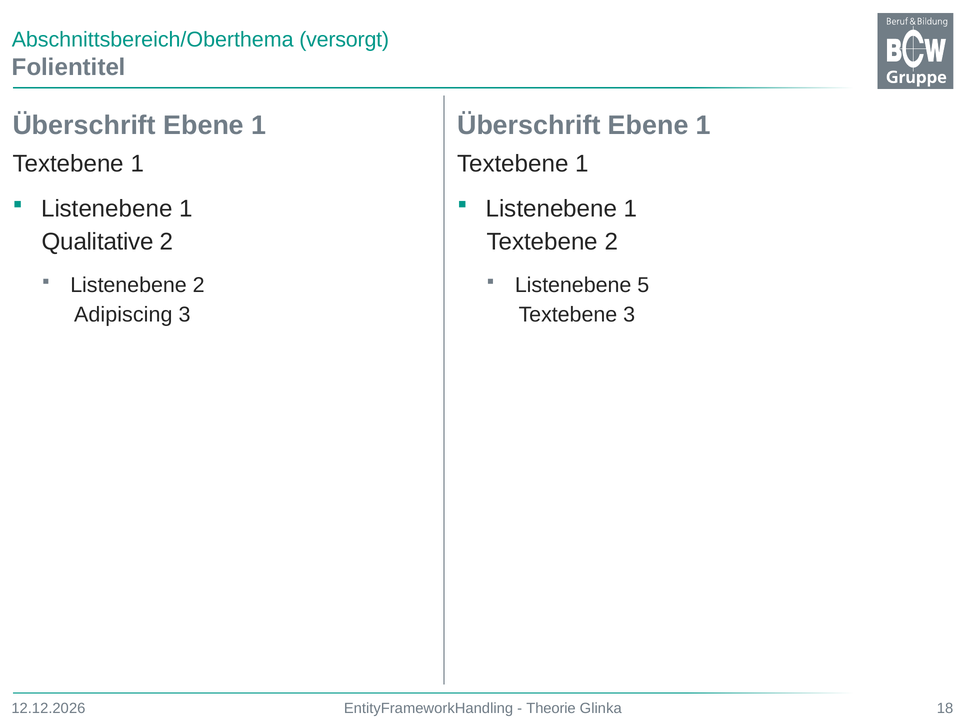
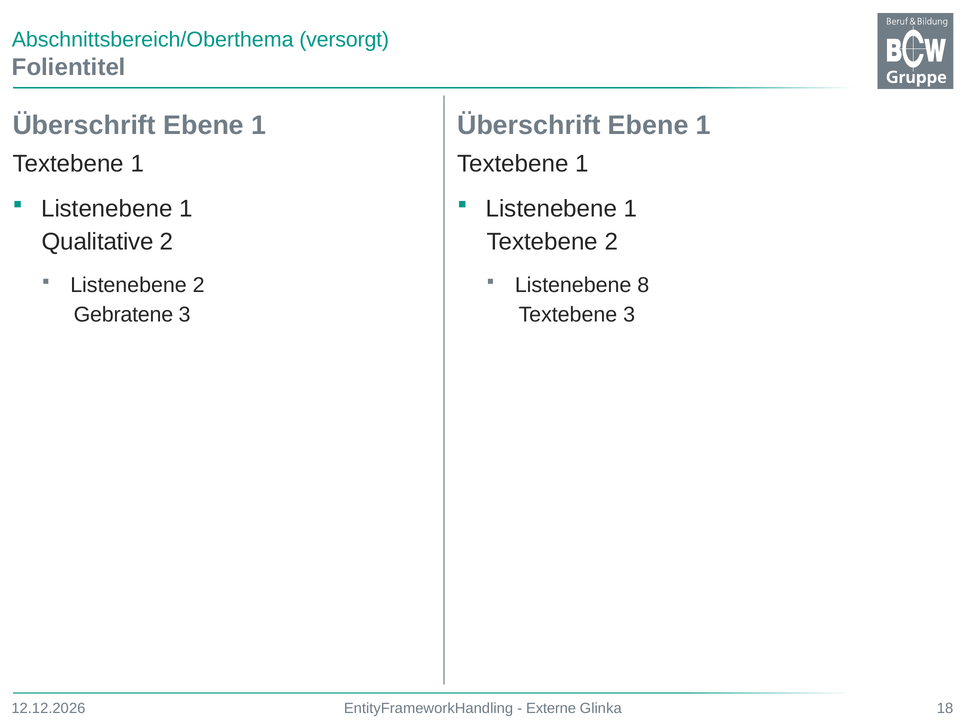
5: 5 -> 8 (643, 285)
Adipiscing: Adipiscing -> Gebratene (123, 315)
Theorie: Theorie -> Externe (551, 709)
